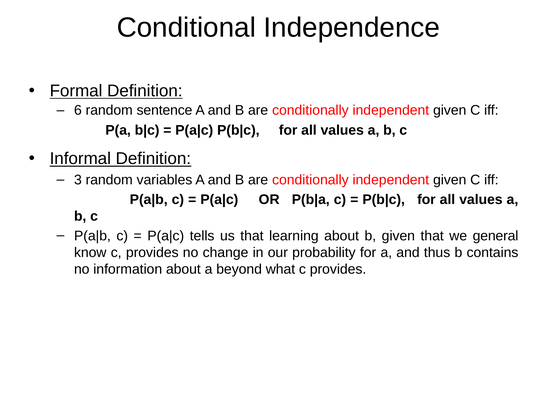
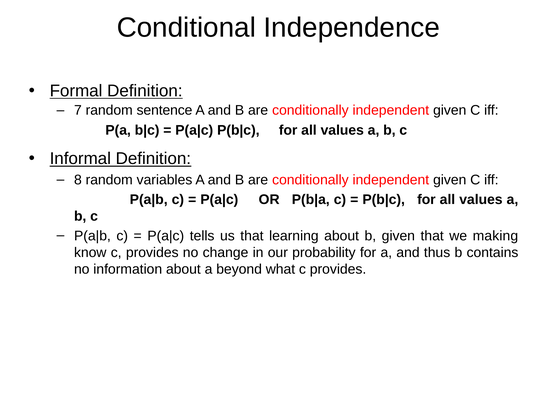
6: 6 -> 7 (78, 110)
3: 3 -> 8 (78, 180)
general: general -> making (495, 236)
